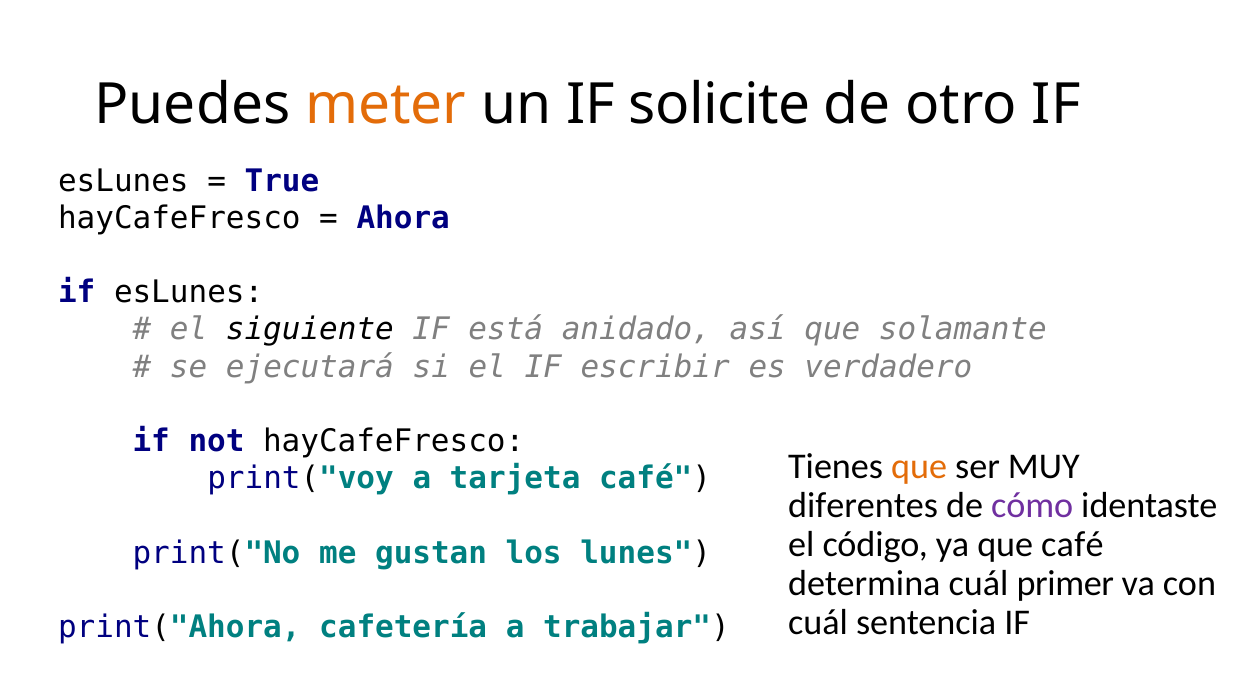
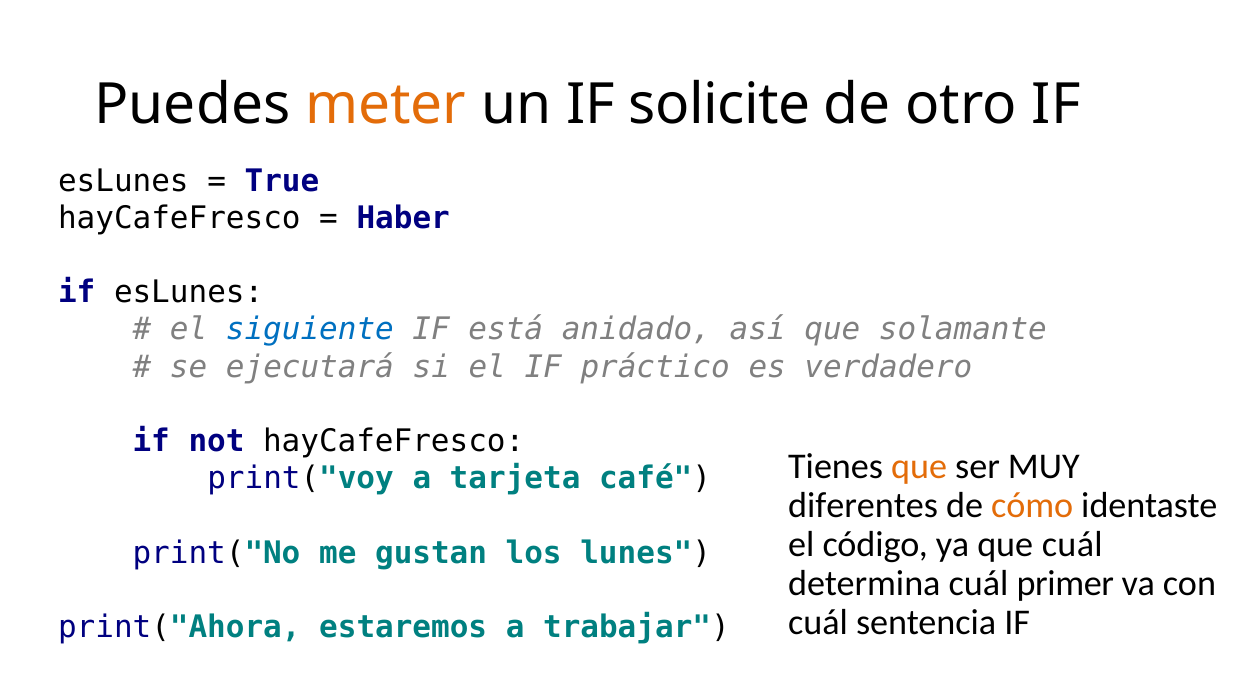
Ahora: Ahora -> Haber (403, 218)
siguiente colour: black -> blue (310, 329)
escribir: escribir -> práctico (655, 367)
cómo colour: purple -> orange (1032, 505)
que café: café -> cuál (1072, 544)
cafetería: cafetería -> estaremos (403, 627)
